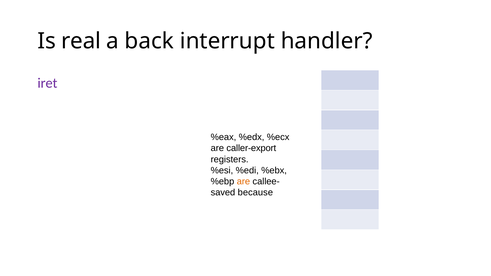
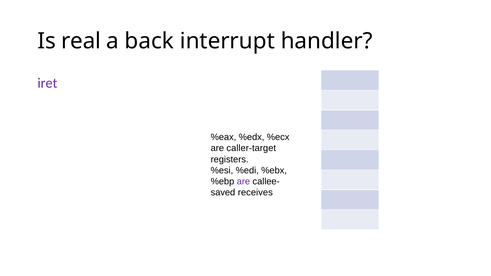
caller-export: caller-export -> caller-target (251, 148)
are colour: orange -> purple (243, 182)
because: because -> receives (255, 193)
